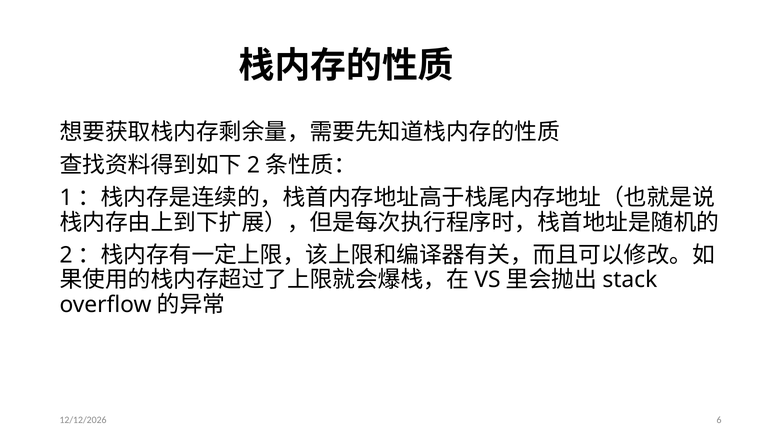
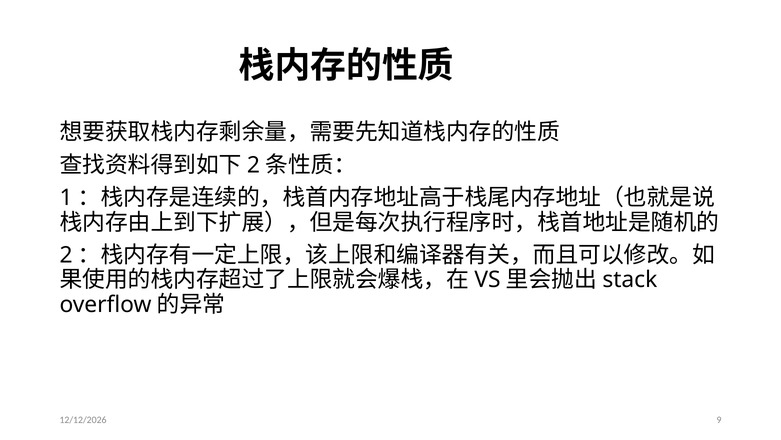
6: 6 -> 9 (719, 419)
